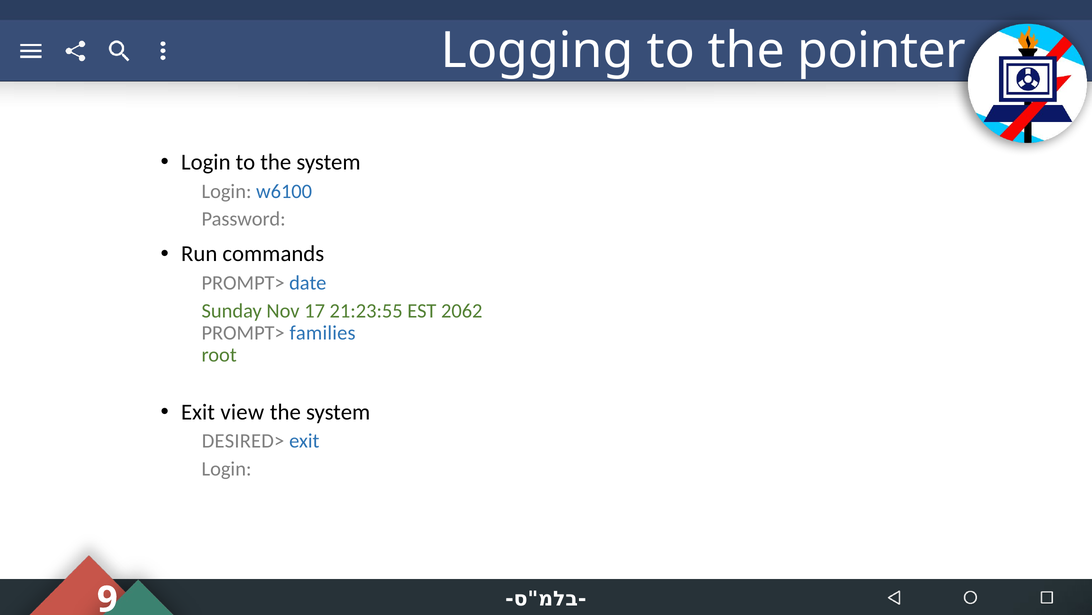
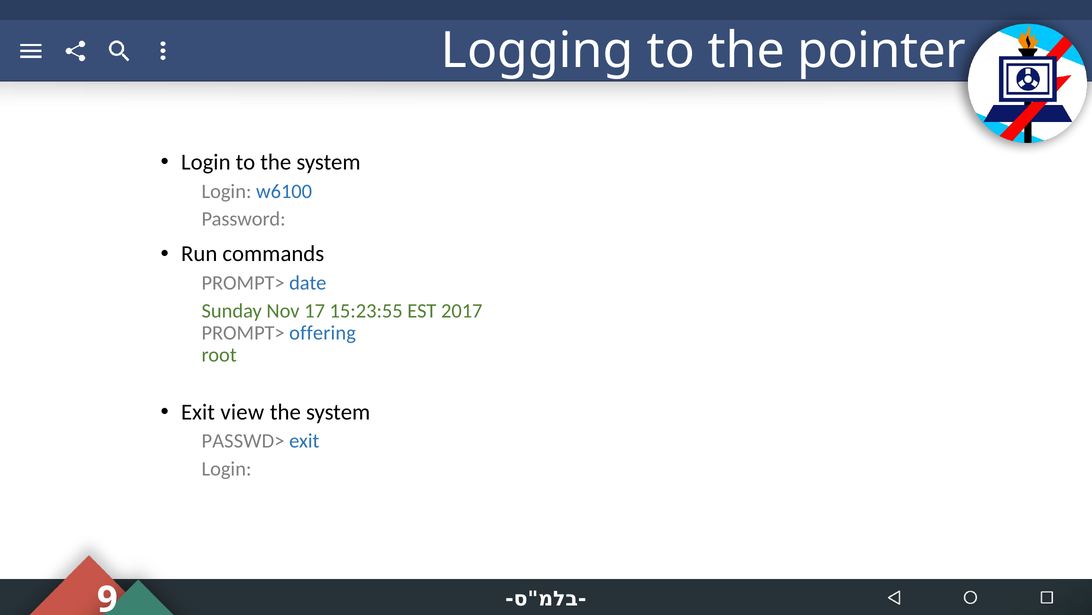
21:23:55: 21:23:55 -> 15:23:55 (366, 310)
2062: 2062 -> 2017 (462, 310)
families: families -> offering (323, 333)
DESIRED>: DESIRED> -> PASSWD> (243, 441)
